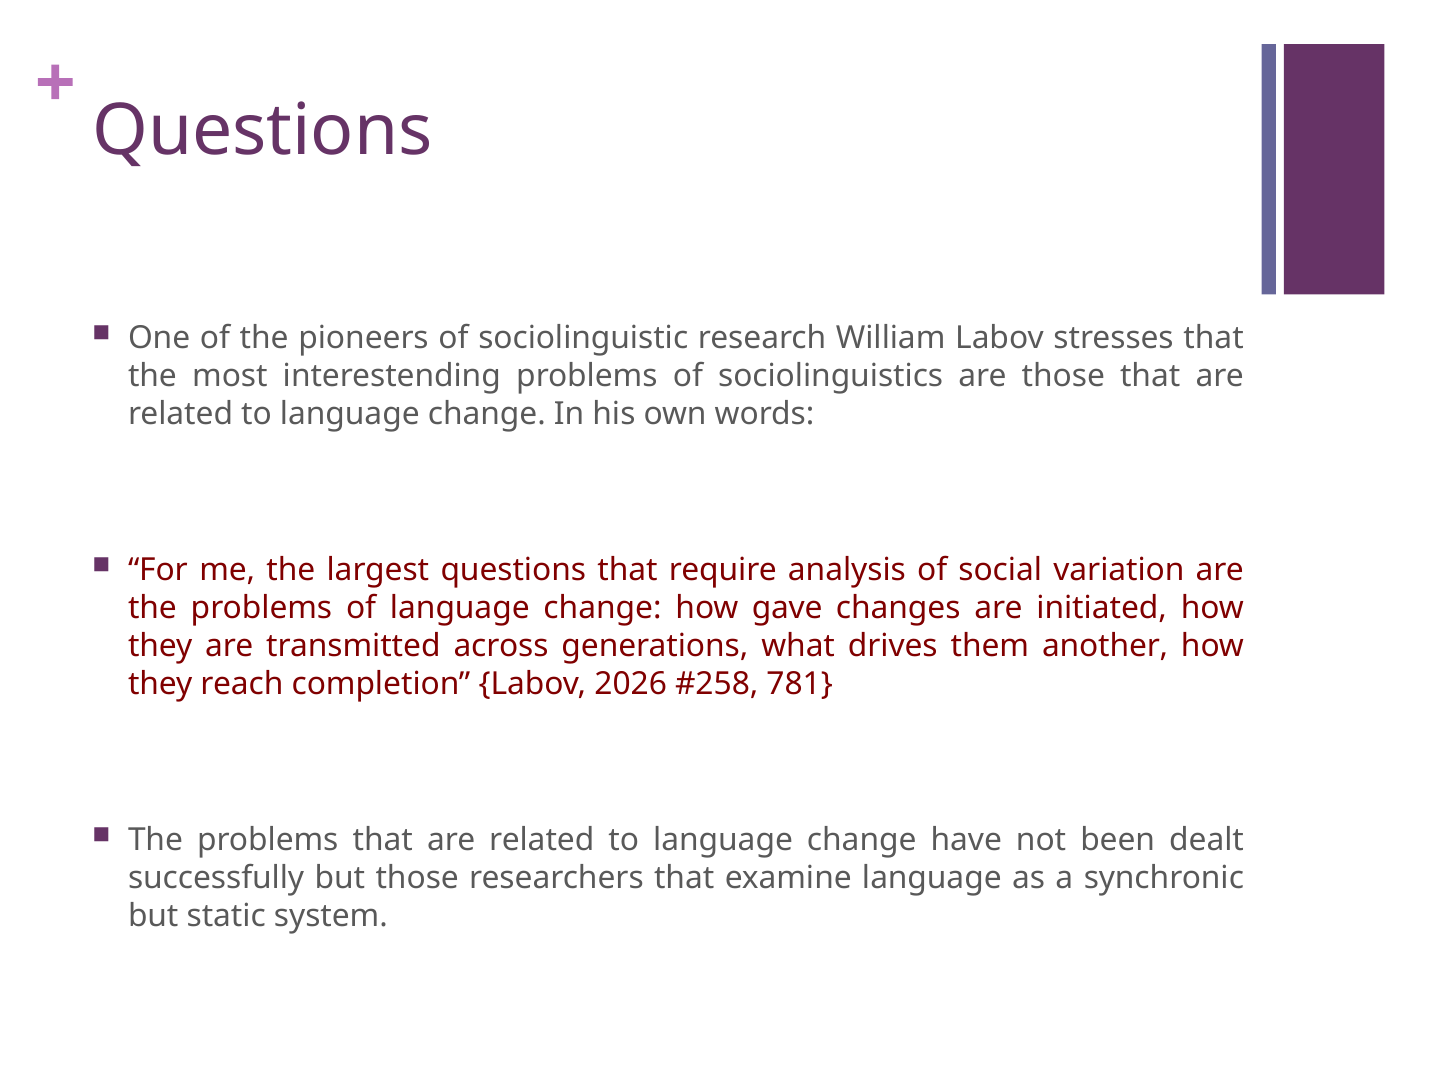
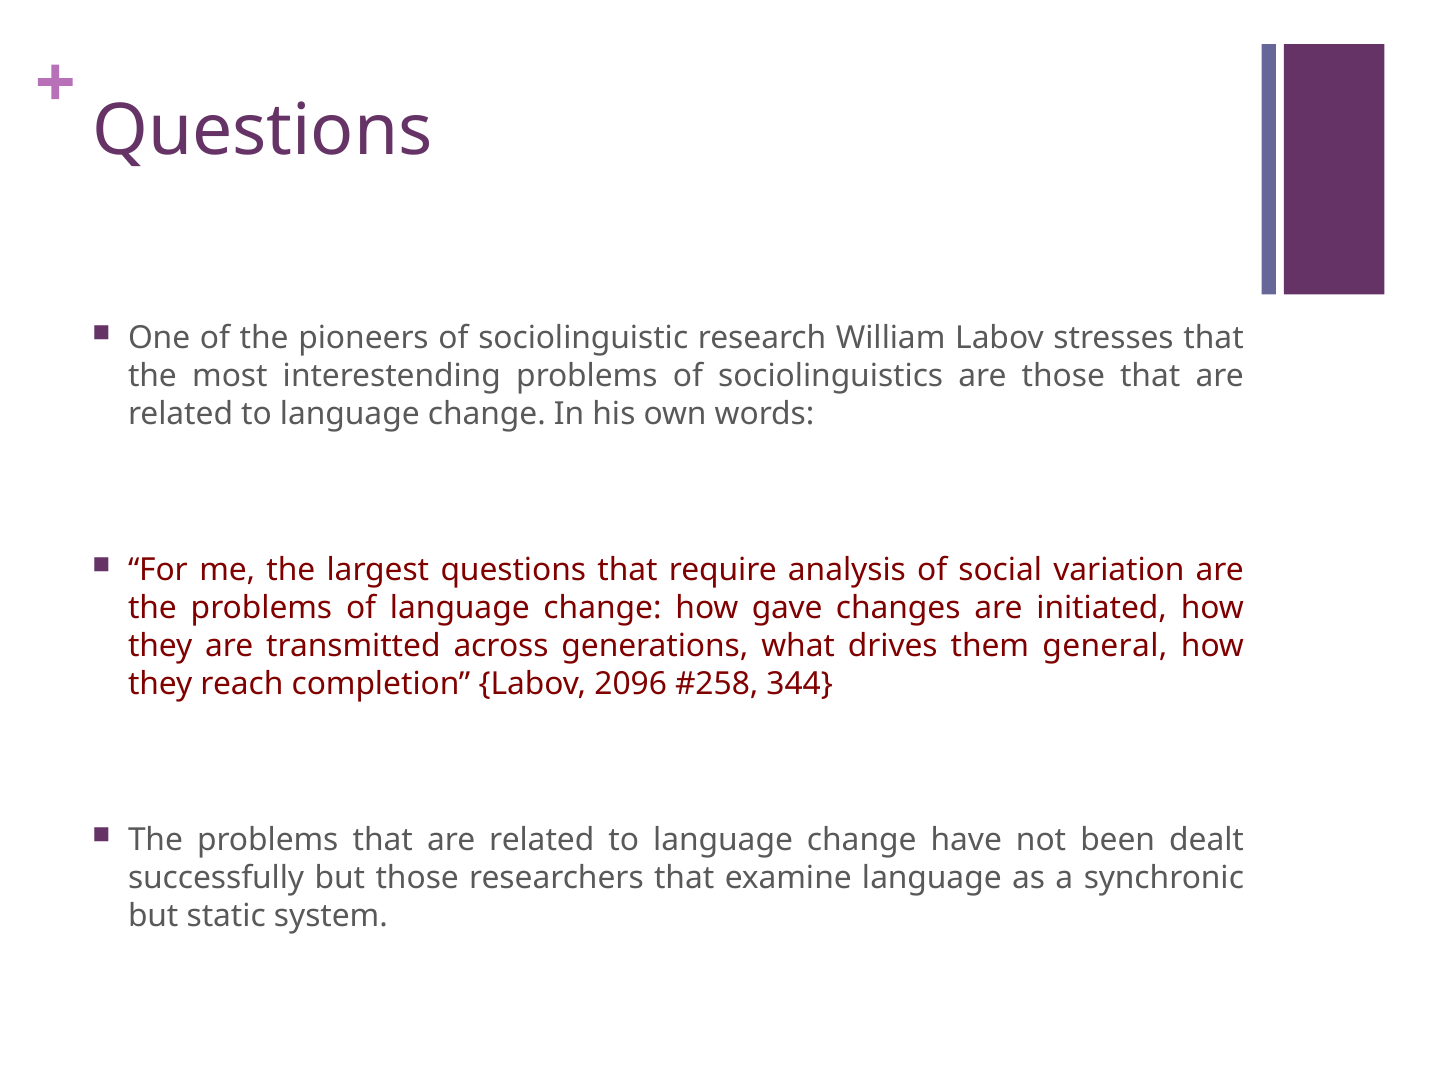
another: another -> general (1105, 646)
2026: 2026 -> 2096 (631, 685)
781: 781 -> 344 (800, 685)
